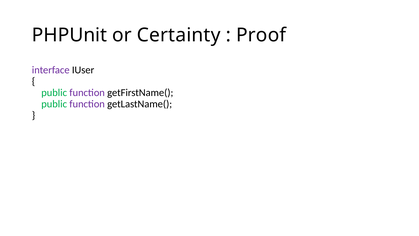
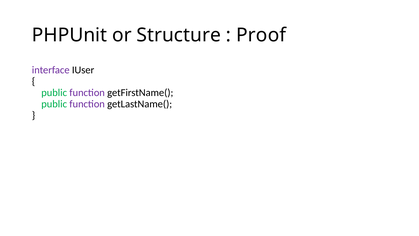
Certainty: Certainty -> Structure (179, 35)
